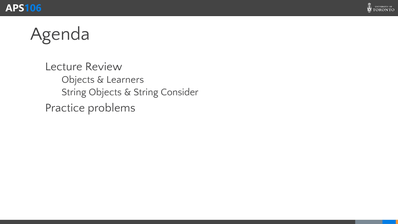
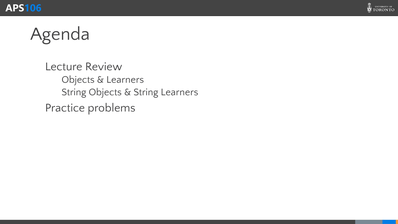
String Consider: Consider -> Learners (179, 92)
